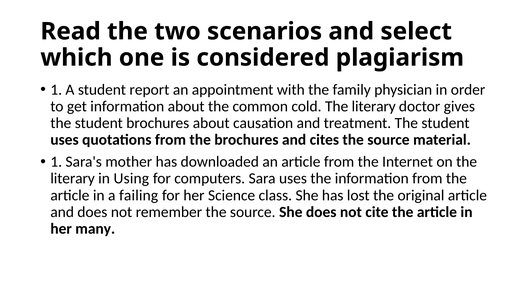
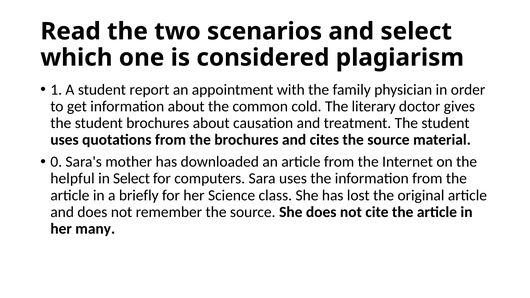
1: 1 -> 0 (56, 162)
literary: literary -> helpful (72, 179)
in Using: Using -> Select (131, 179)
failing: failing -> briefly (139, 195)
